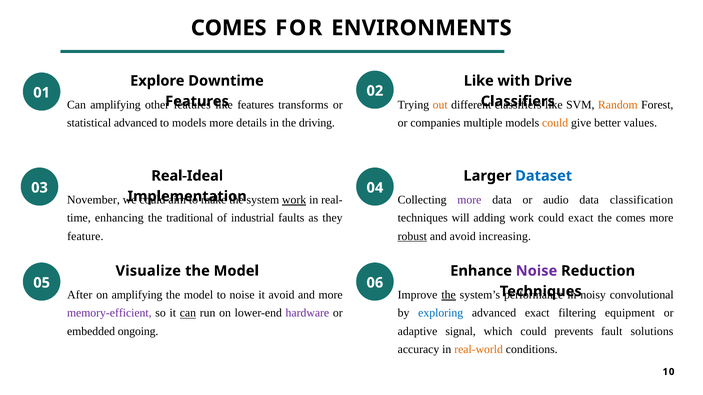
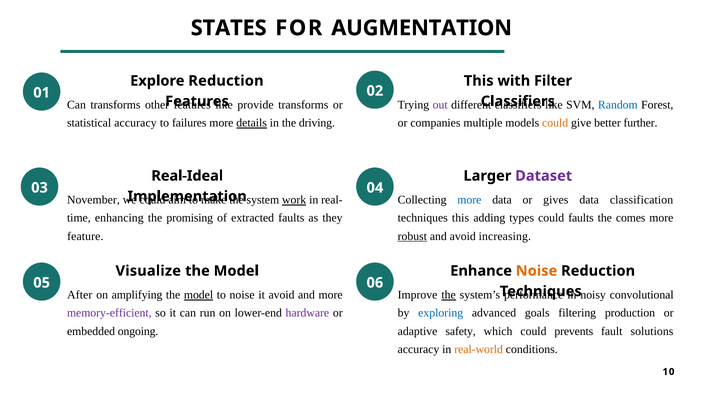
COMES: COMES -> STATES (229, 28)
ENVIRONMENTS: ENVIRONMENTS -> AUGMENTATION (422, 28)
Explore Downtime: Downtime -> Reduction (226, 81)
Like: Like -> This (479, 81)
Drive: Drive -> Filter (553, 81)
Can amplifying: amplifying -> transforms (115, 105)
features: features -> provide (256, 105)
out colour: orange -> purple (440, 105)
Random colour: orange -> blue (618, 105)
statistical advanced: advanced -> accuracy (135, 123)
to models: models -> failures (189, 123)
details underline: none -> present (252, 123)
values: values -> further (641, 123)
Dataset colour: blue -> purple (544, 176)
more colour: purple -> blue (469, 200)
audio: audio -> gives (556, 200)
traditional: traditional -> promising (190, 218)
industrial: industrial -> extracted (253, 218)
techniques will: will -> this (461, 218)
adding work: work -> types (522, 218)
could exact: exact -> faults (581, 218)
Noise colour: purple -> orange (537, 271)
model underline: none -> present (199, 295)
can underline: present -> none (188, 313)
advanced exact: exact -> goals (537, 313)
equipment: equipment -> production (630, 313)
signal: signal -> safety (461, 332)
